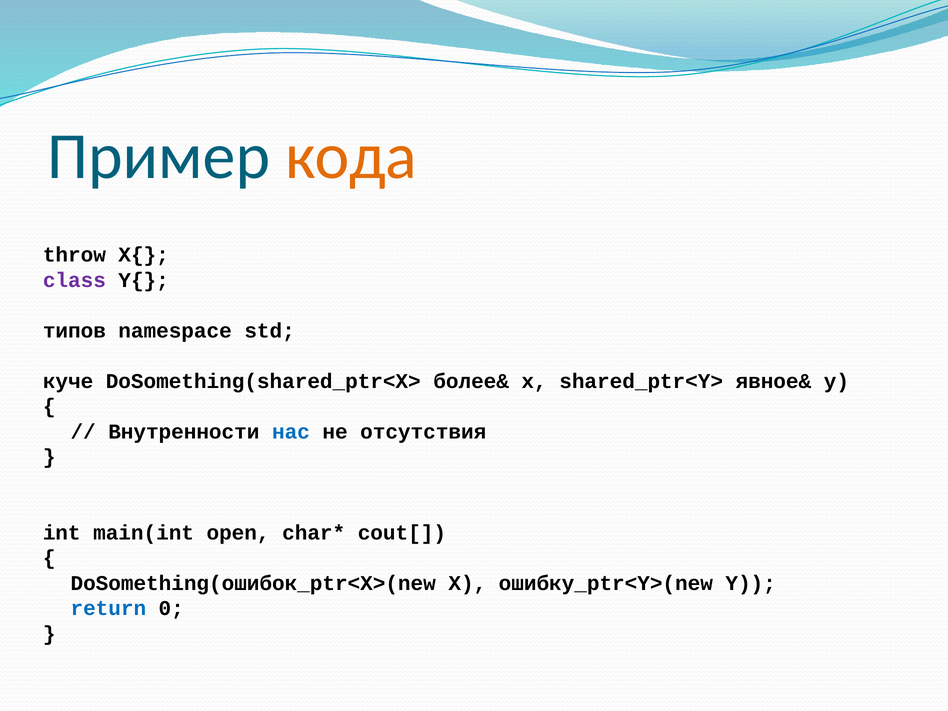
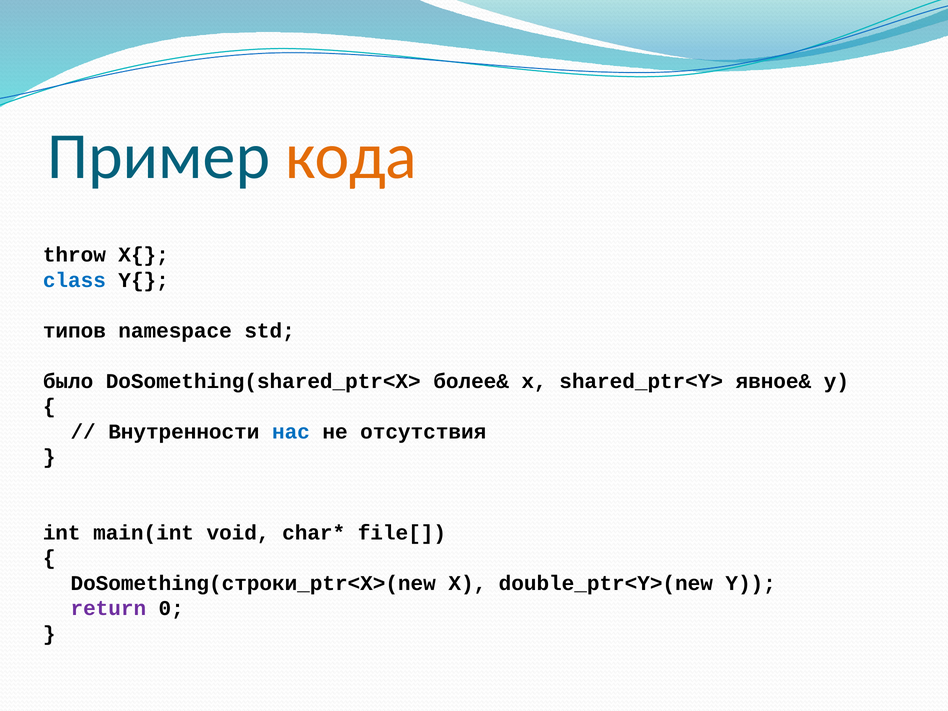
class colour: purple -> blue (74, 280)
куче: куче -> было (68, 381)
open: open -> void (238, 533)
cout[: cout[ -> file[ (402, 533)
DoSomething(ошибок_ptr<X>(new: DoSomething(ошибок_ptr<X>(new -> DoSomething(строки_ptr<X>(new (253, 583)
ошибку_ptr<Y>(new: ошибку_ptr<Y>(new -> double_ptr<Y>(new (606, 583)
return colour: blue -> purple (108, 609)
